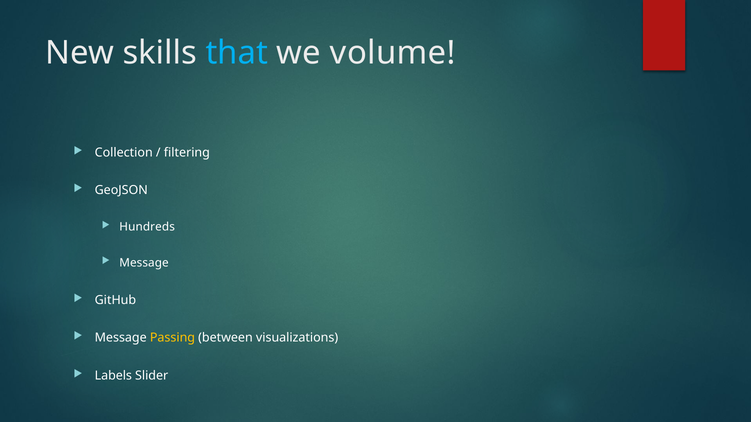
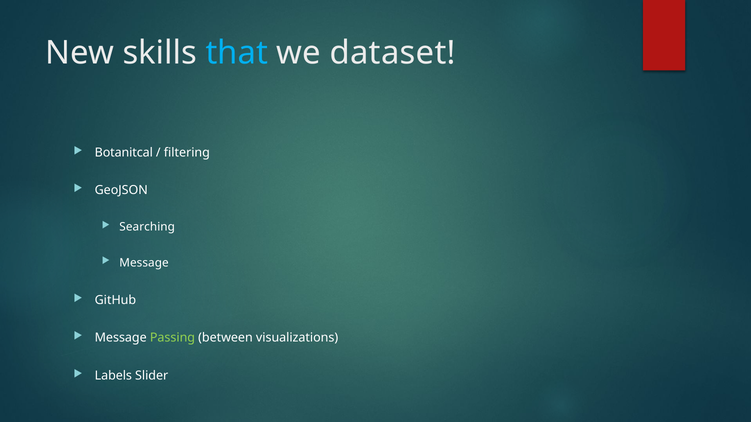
volume: volume -> dataset (393, 53)
Collection: Collection -> Botanitcal (124, 153)
Hundreds: Hundreds -> Searching (147, 227)
Passing colour: yellow -> light green (172, 338)
